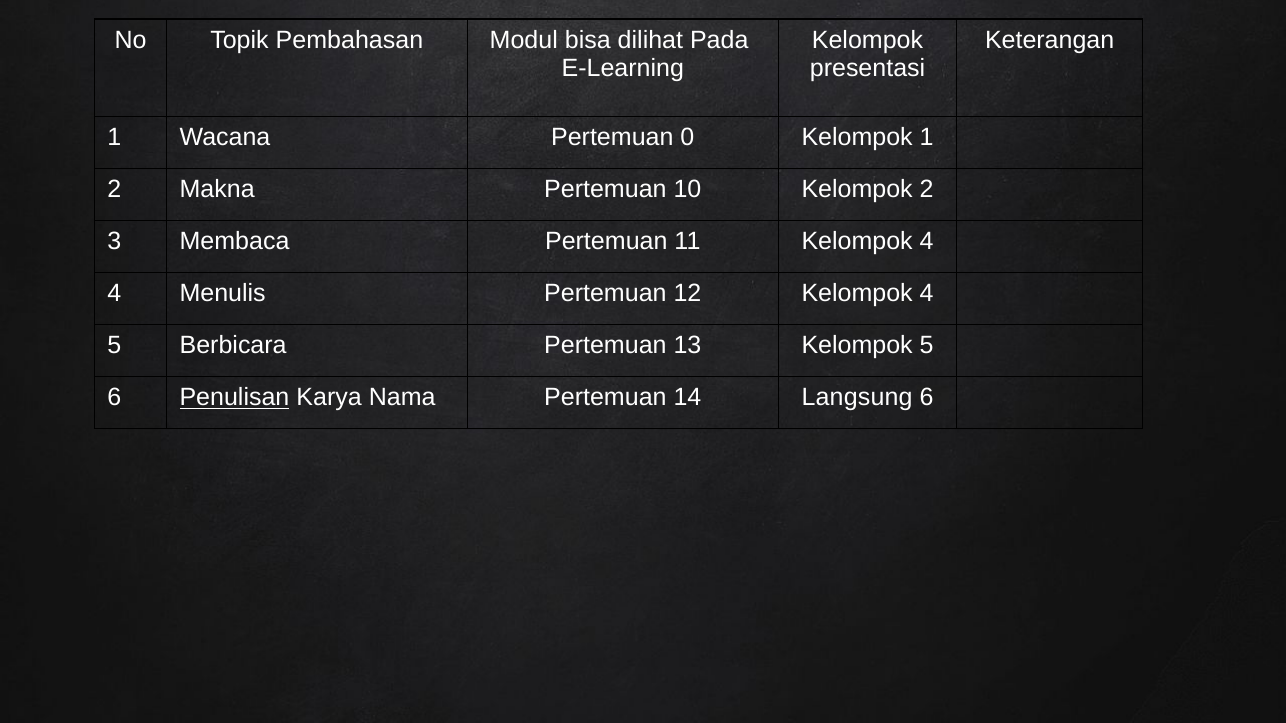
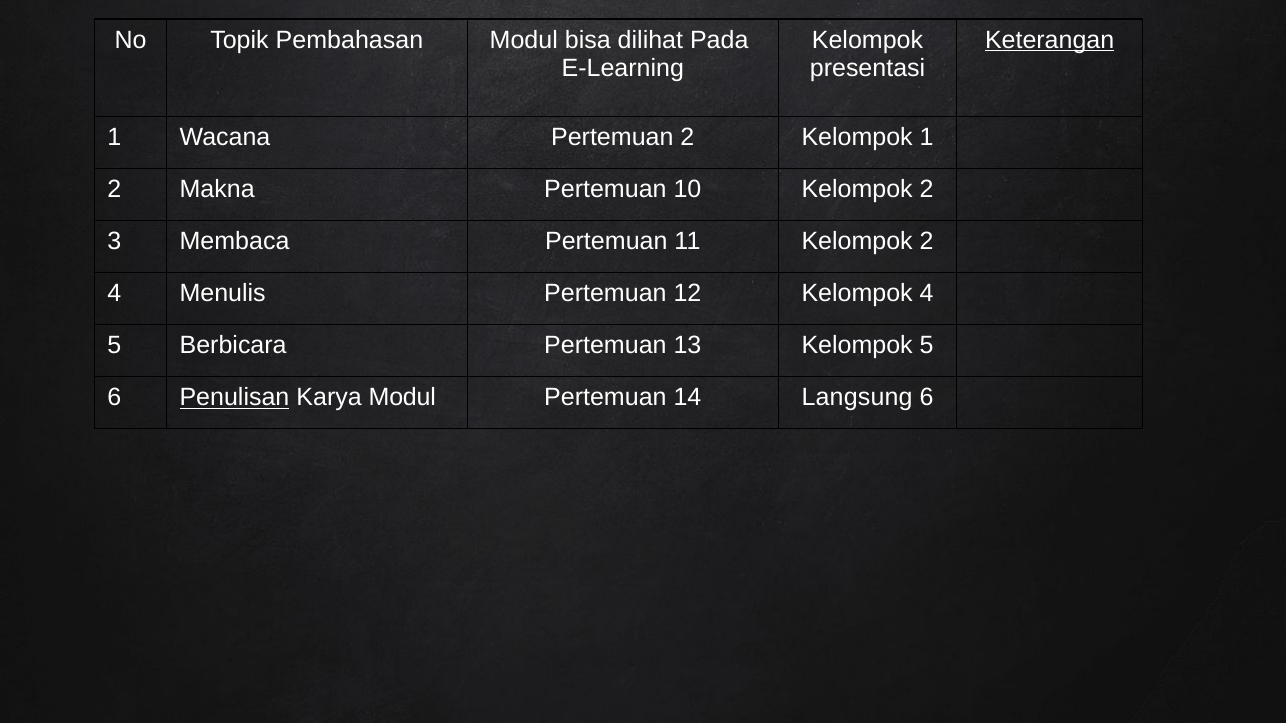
Keterangan underline: none -> present (1050, 40)
Pertemuan 0: 0 -> 2 (687, 137)
11 Kelompok 4: 4 -> 2 (927, 241)
Karya Nama: Nama -> Modul (402, 398)
